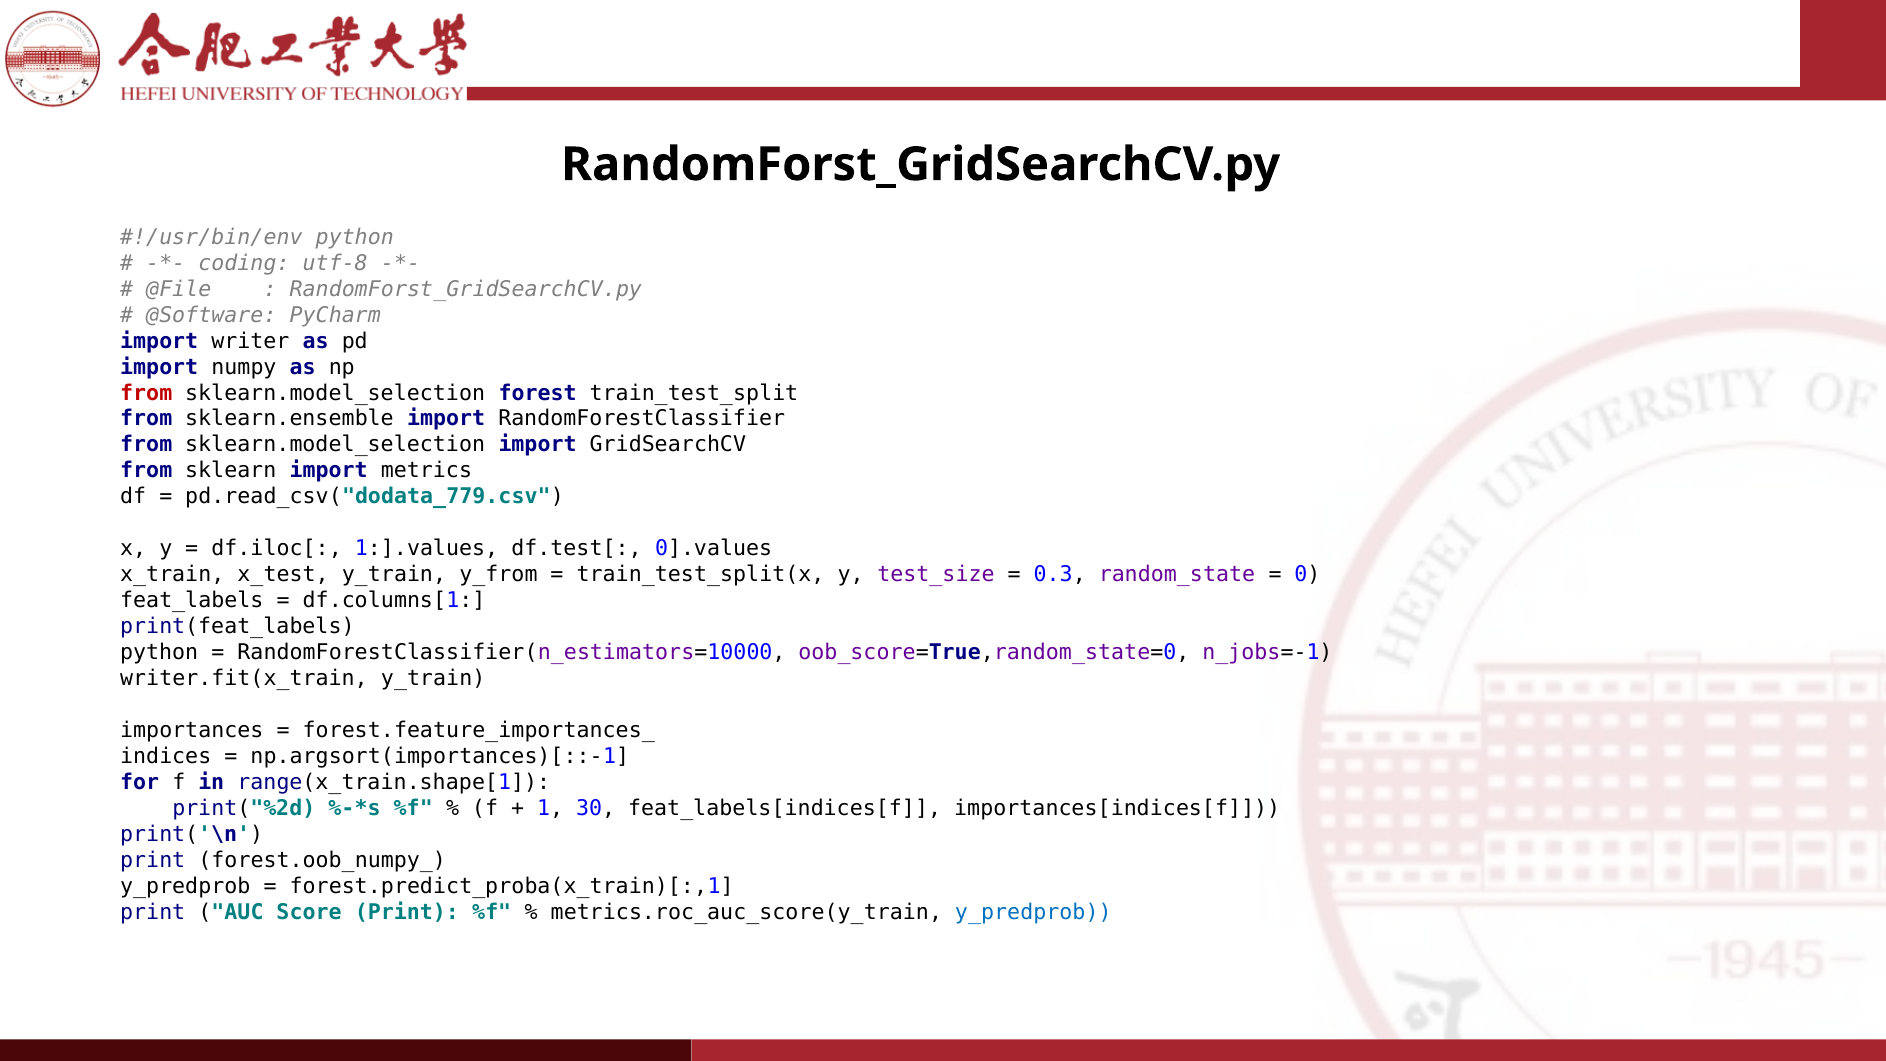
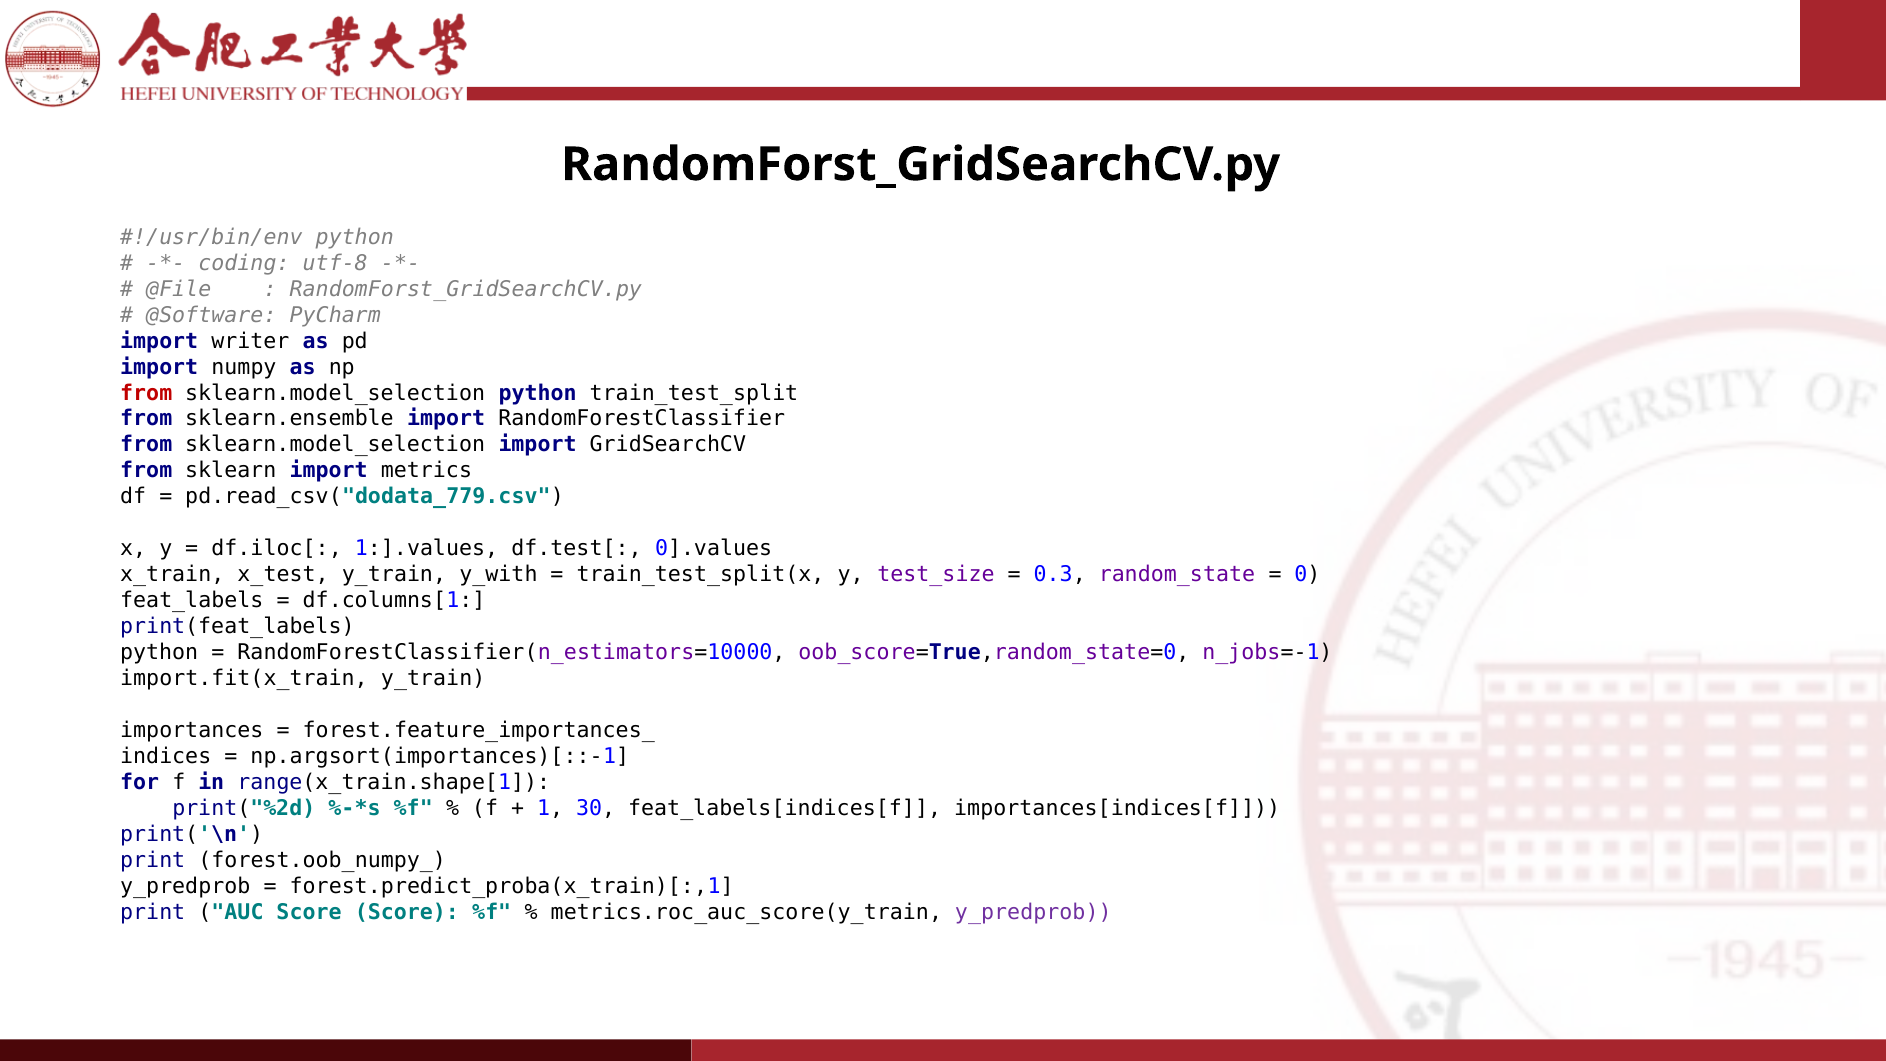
sklearn.model_selection forest: forest -> python (538, 393)
y_from: y_from -> y_with (498, 574)
writer.fit(x_train: writer.fit(x_train -> import.fit(x_train (244, 678)
Score Print: Print -> Score (407, 912)
y_predprob colour: blue -> purple (1033, 912)
